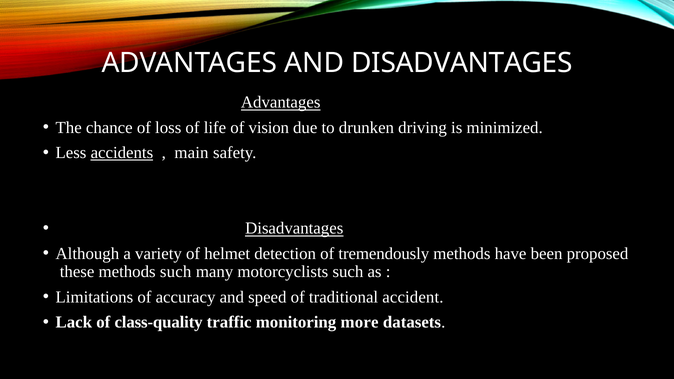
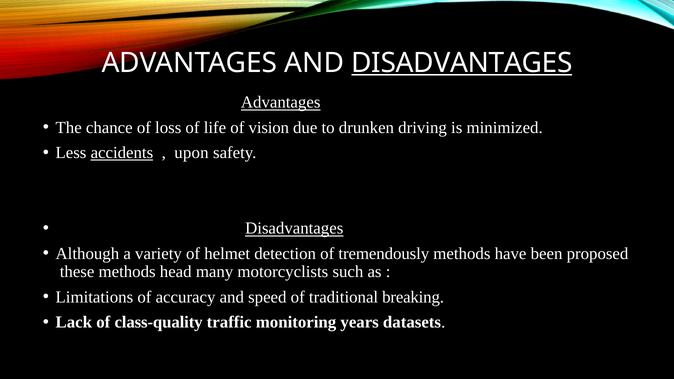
DISADVANTAGES underline: none -> present (462, 63)
main: main -> upon (191, 153)
methods such: such -> head (176, 272)
accident: accident -> breaking (413, 297)
more: more -> years (360, 322)
